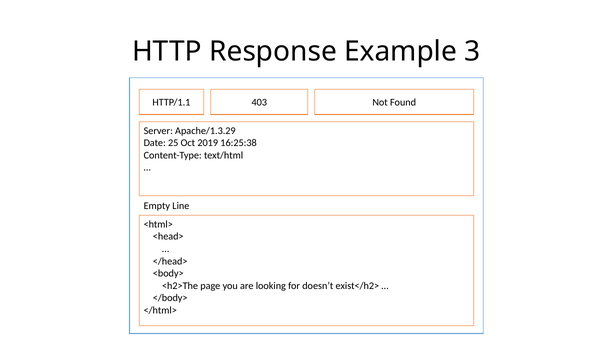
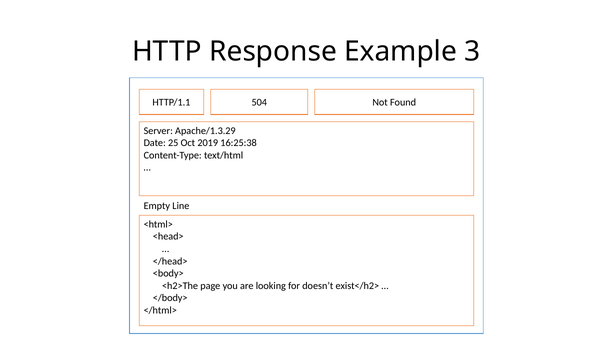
403: 403 -> 504 (259, 102)
